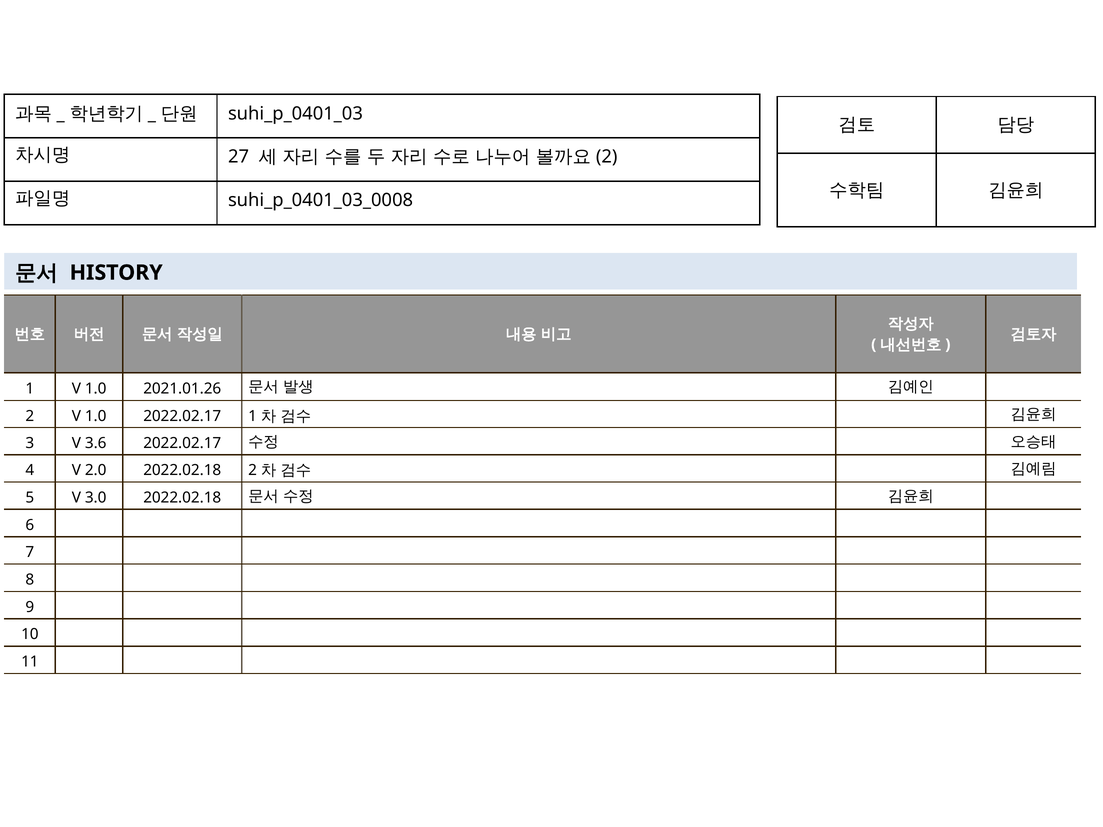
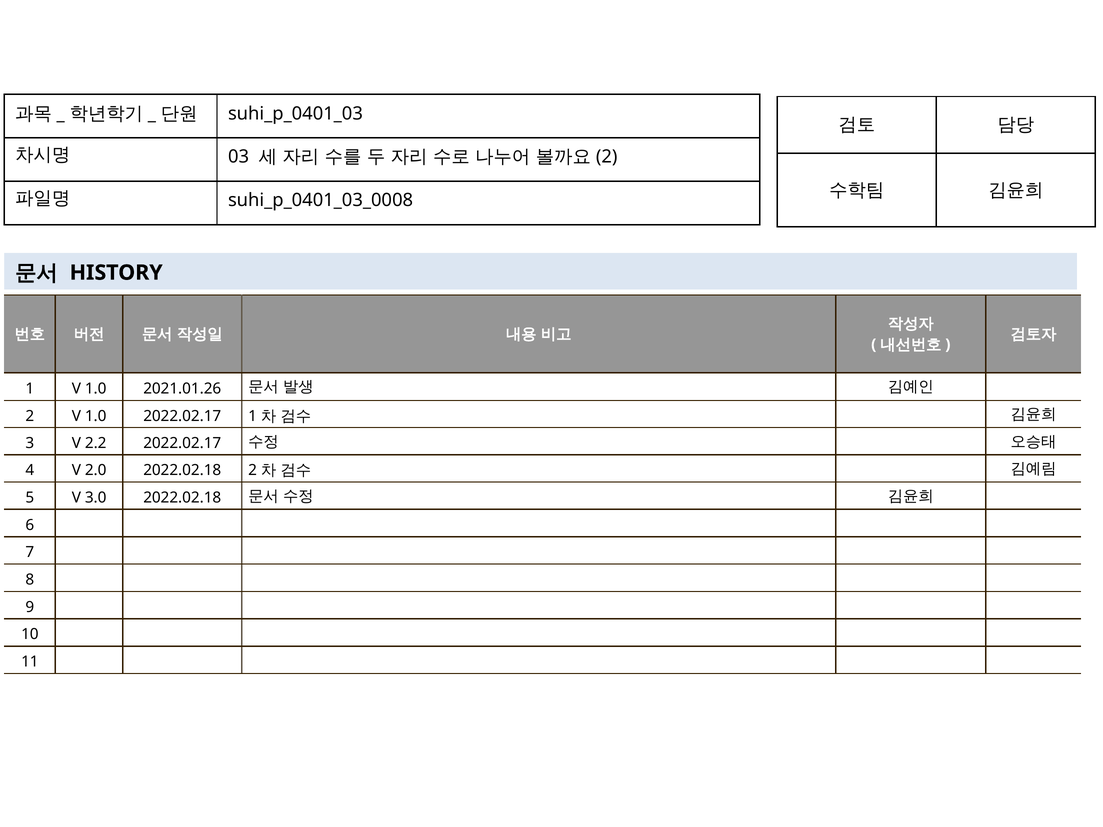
27: 27 -> 03 (239, 157)
3.6: 3.6 -> 2.2 (96, 443)
